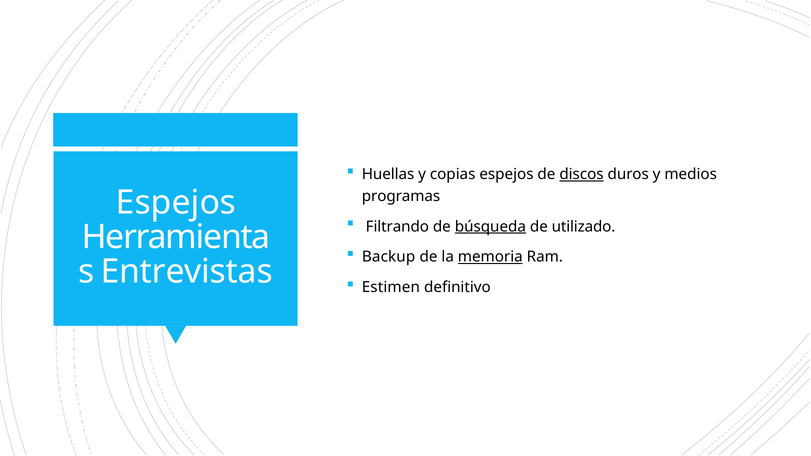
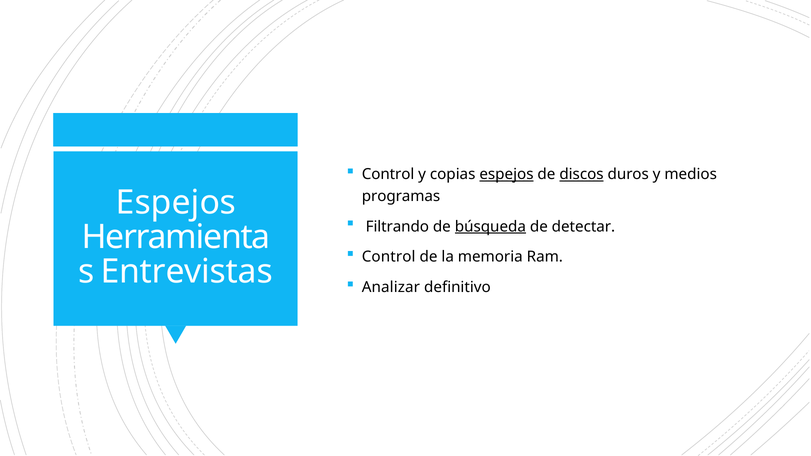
Huellas: Huellas -> Control (388, 174)
espejos underline: none -> present (506, 174)
utilizado: utilizado -> detectar (583, 227)
Backup: Backup -> Control (389, 257)
memoria underline: present -> none (490, 257)
Estimen: Estimen -> Analizar (391, 287)
